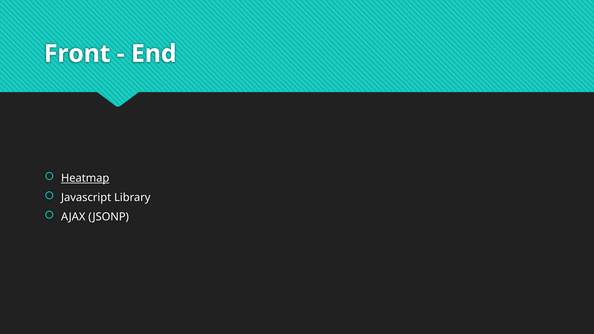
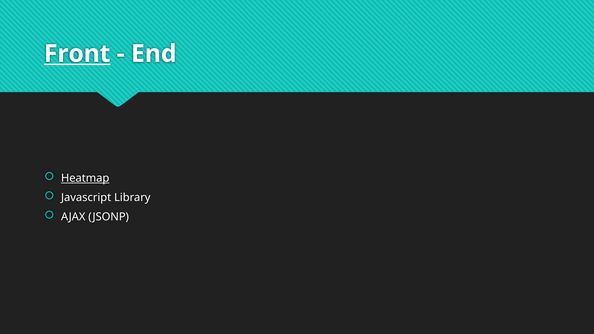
Front underline: none -> present (77, 54)
